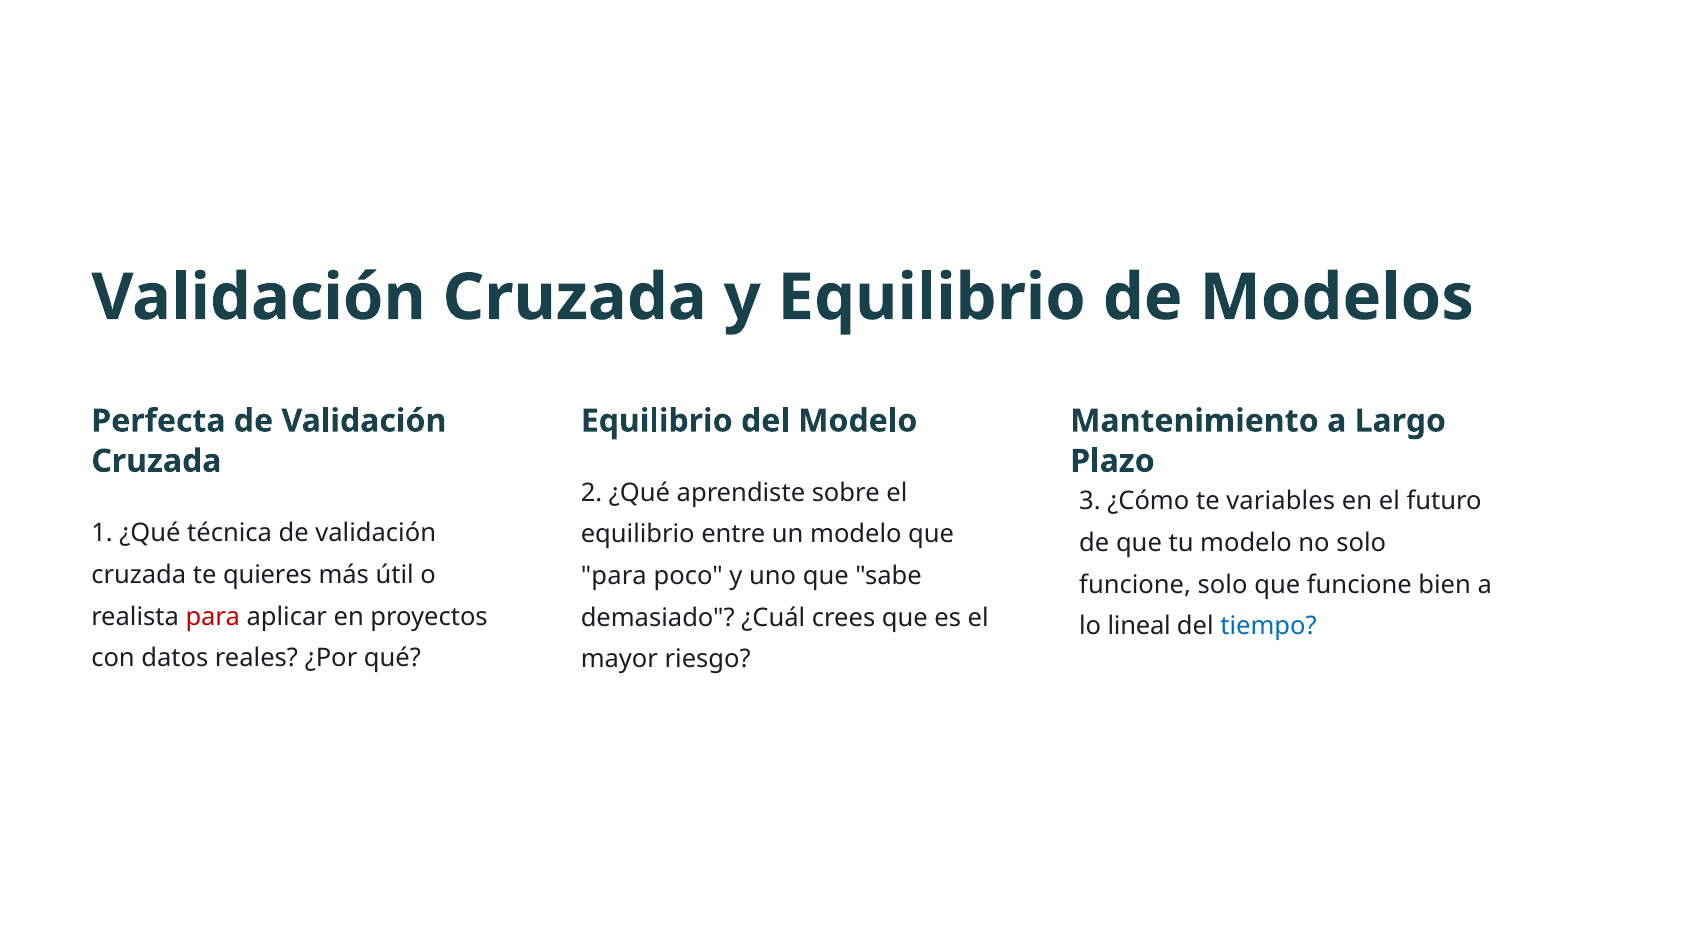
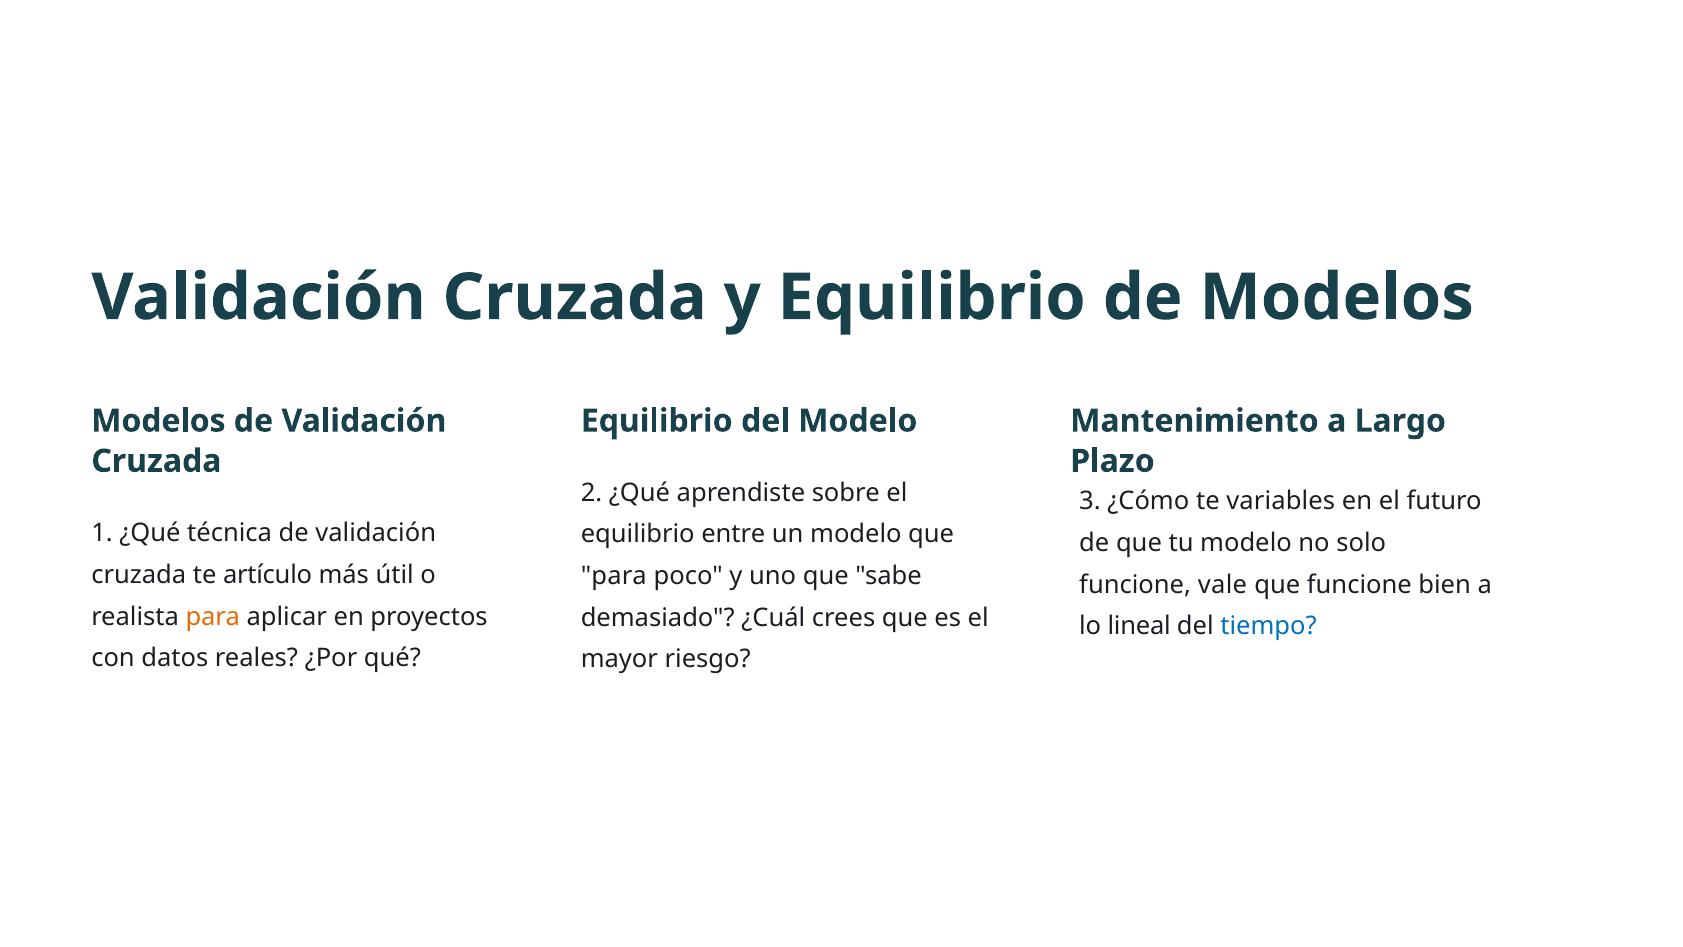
Perfecta: Perfecta -> Modelos (158, 421)
quieres: quieres -> artículo (268, 575)
funcione solo: solo -> vale (1223, 585)
para colour: red -> orange (213, 617)
